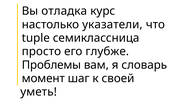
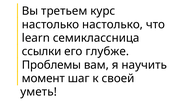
отладка: отладка -> третьем (64, 11)
настолько указатели: указатели -> настолько (112, 25)
tuple: tuple -> learn (36, 38)
просто: просто -> ссылки (42, 51)
словарь: словарь -> научить (144, 65)
